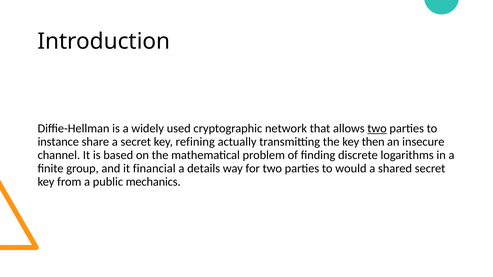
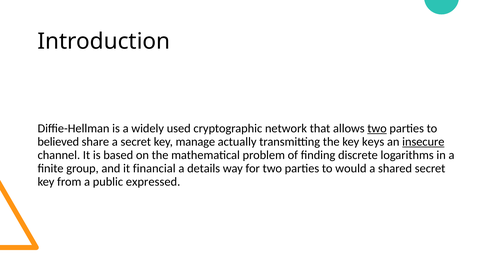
instance: instance -> believed (58, 142)
refining: refining -> manage (195, 142)
then: then -> keys (373, 142)
insecure underline: none -> present (423, 142)
mechanics: mechanics -> expressed (153, 182)
